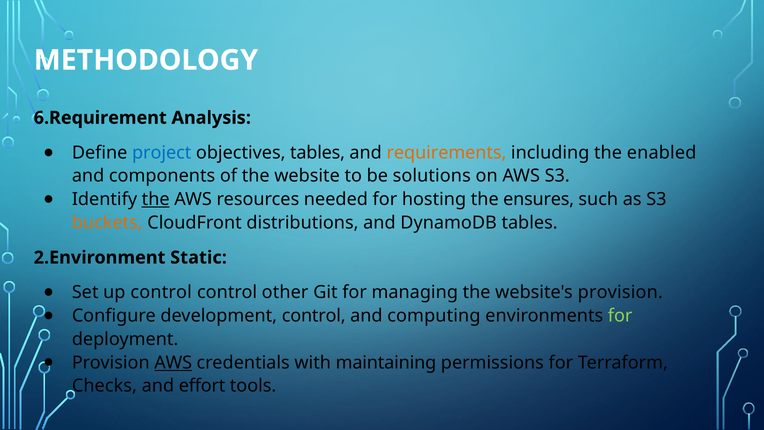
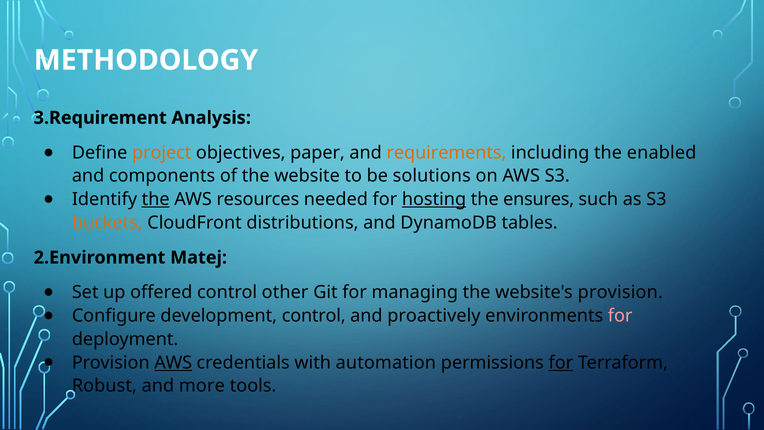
6.Requirement: 6.Requirement -> 3.Requirement (100, 118)
project colour: blue -> orange (162, 153)
objectives tables: tables -> paper (317, 153)
hosting underline: none -> present (434, 199)
Static: Static -> Matej (199, 257)
up control: control -> offered (161, 292)
computing: computing -> proactively (434, 316)
for colour: light green -> pink (620, 316)
maintaining: maintaining -> automation (386, 362)
for underline: none -> present (561, 362)
Checks: Checks -> Robust (104, 386)
effort: effort -> more (202, 386)
